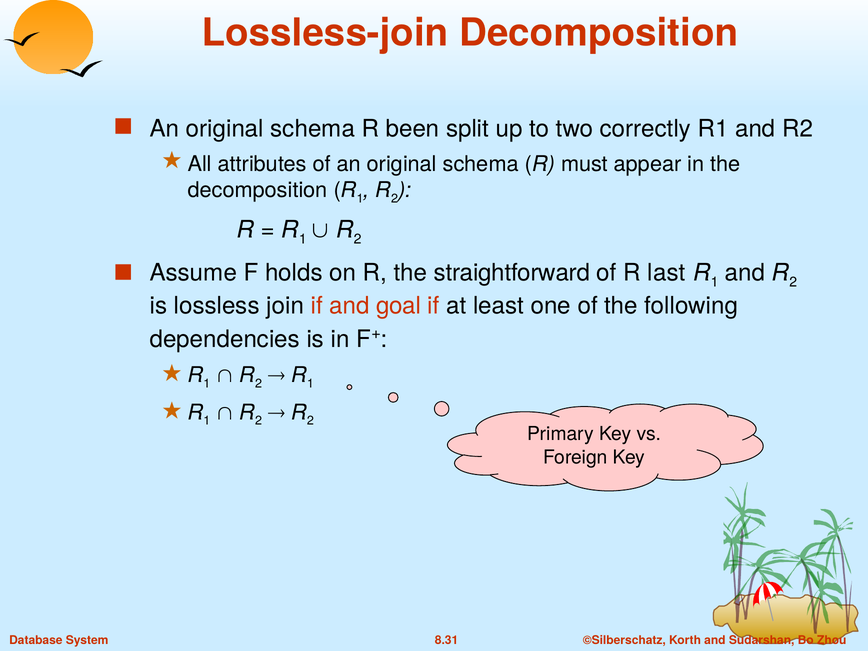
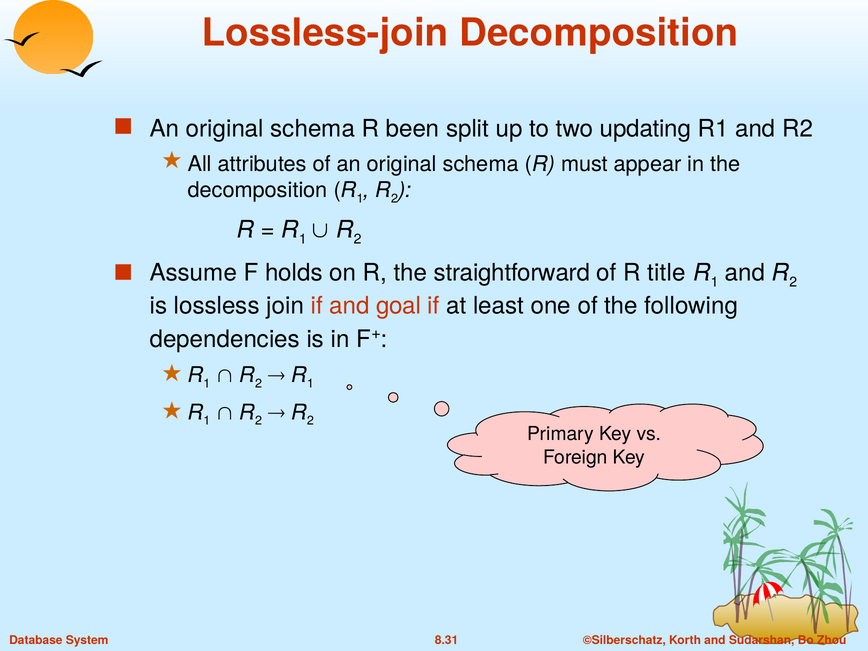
correctly: correctly -> updating (646, 129)
last: last -> title (667, 273)
